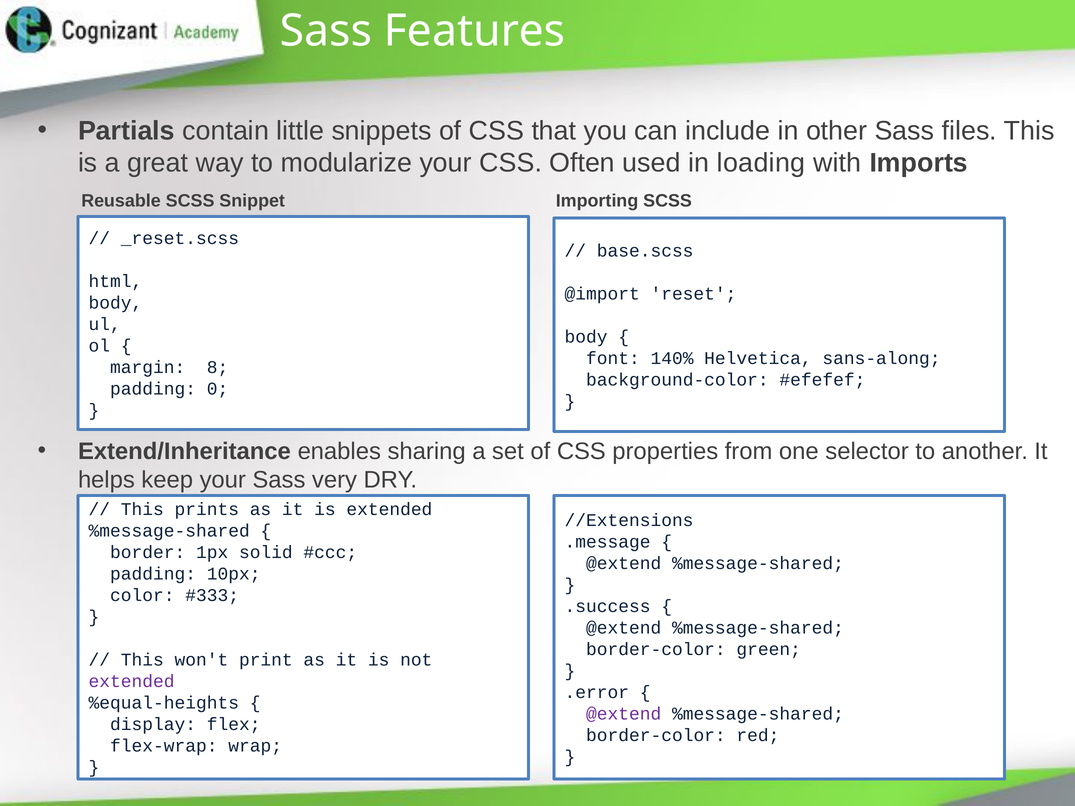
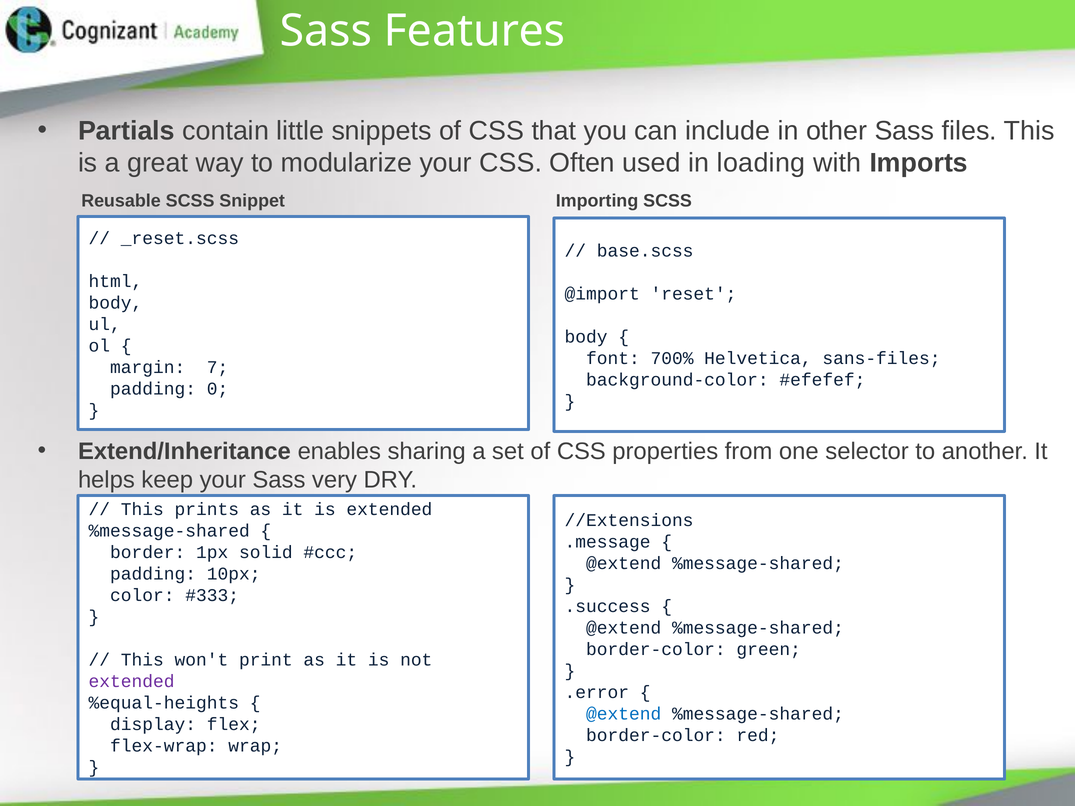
140%: 140% -> 700% (672, 358)
sans-along: sans-along -> sans-files (881, 358)
8: 8 -> 7 (218, 367)
@extend colour: purple -> blue (624, 714)
